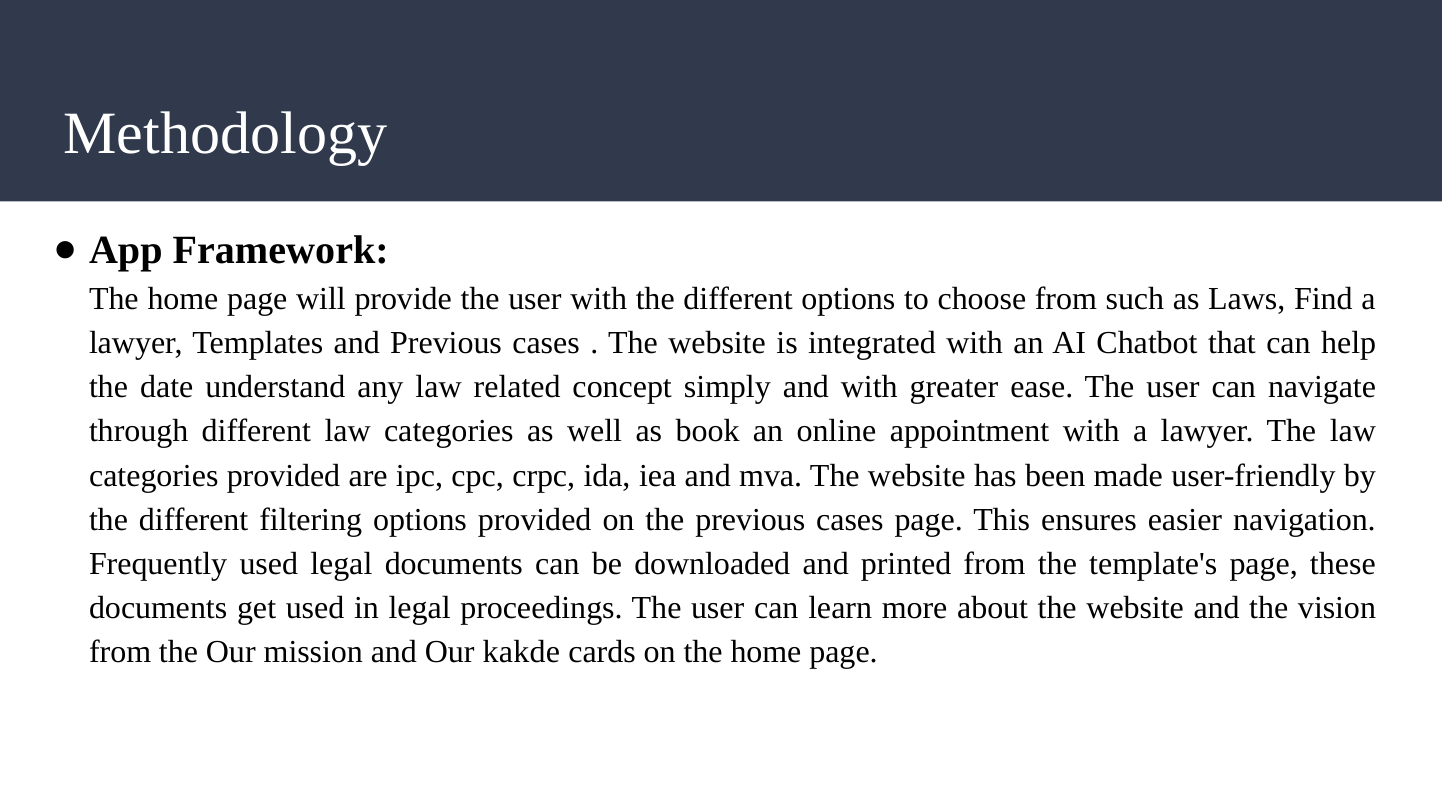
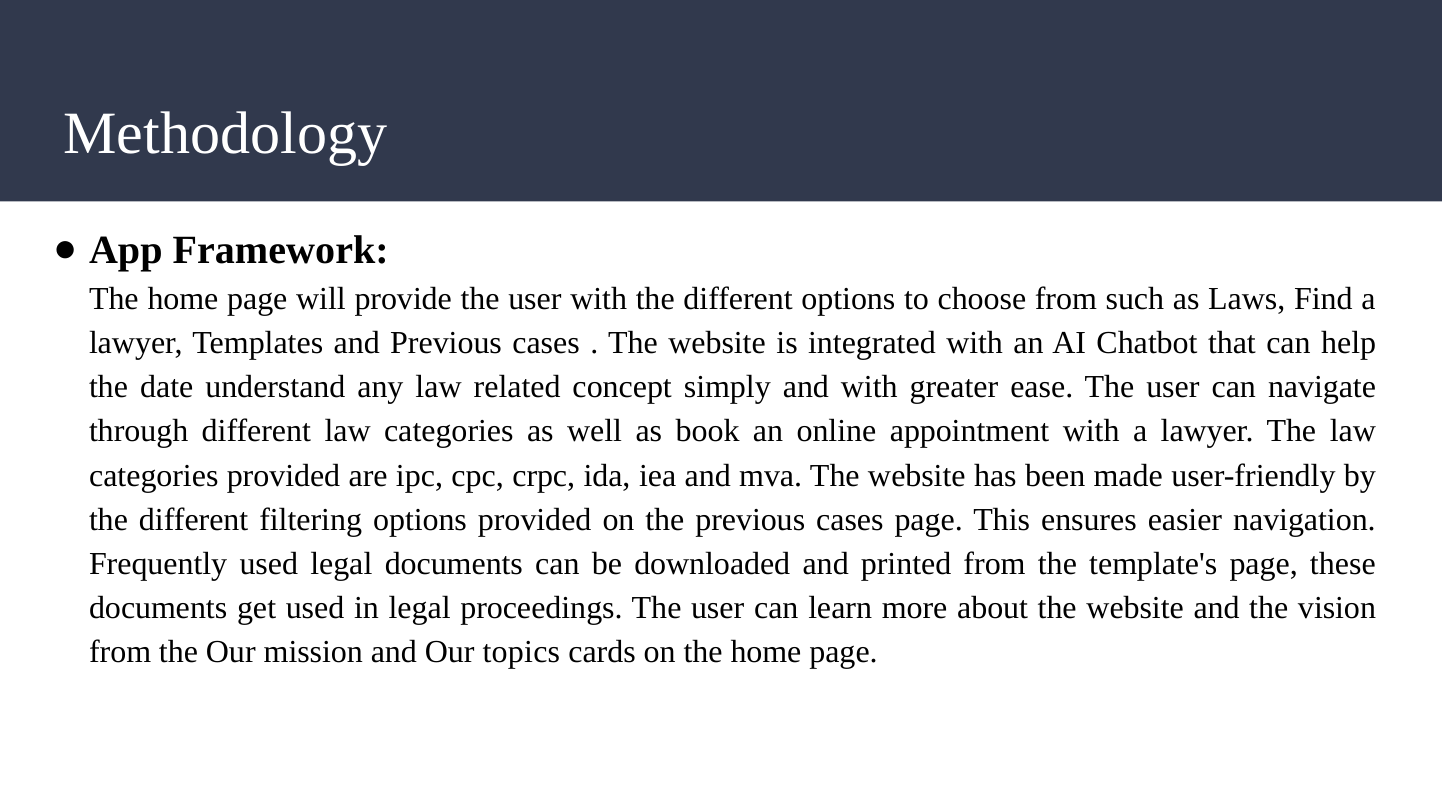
kakde: kakde -> topics (521, 652)
